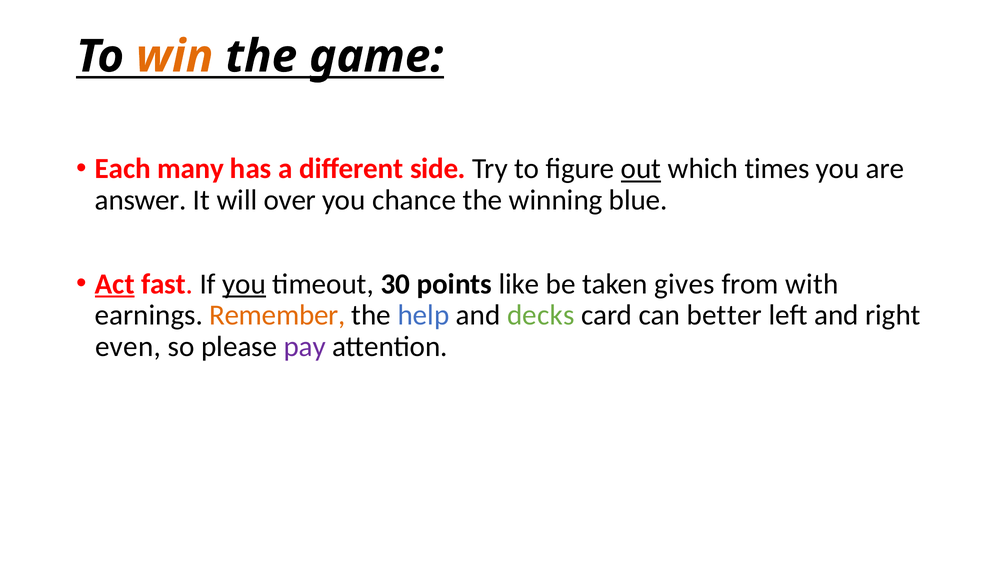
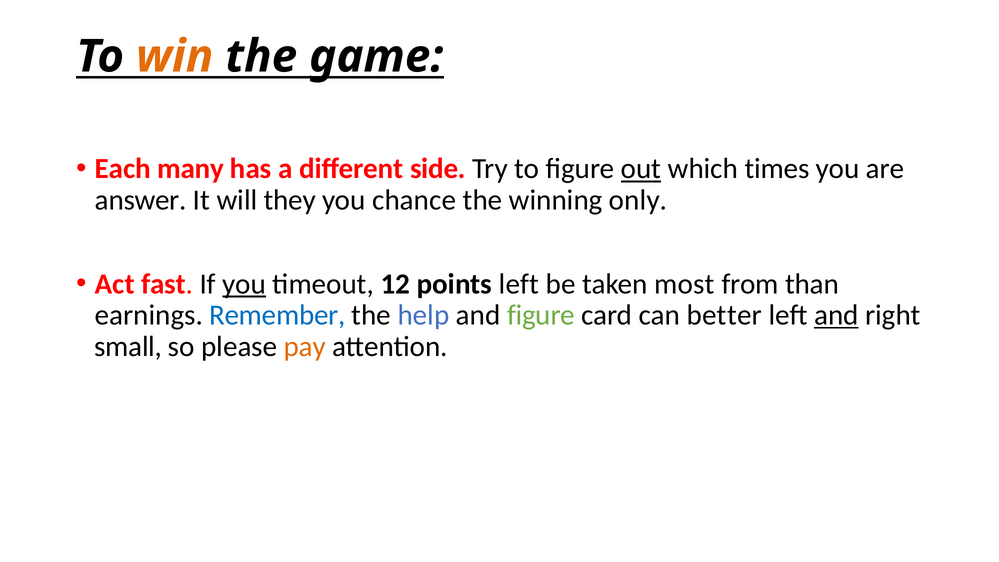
over: over -> they (290, 200)
blue: blue -> only (638, 200)
Act underline: present -> none (115, 284)
30: 30 -> 12 (395, 284)
points like: like -> left (519, 284)
gives: gives -> most (684, 284)
with: with -> than (812, 284)
Remember colour: orange -> blue (277, 315)
and decks: decks -> figure (541, 315)
and underline: none -> present (836, 315)
even: even -> small (128, 347)
pay colour: purple -> orange (305, 347)
